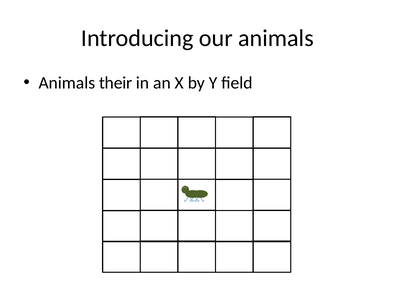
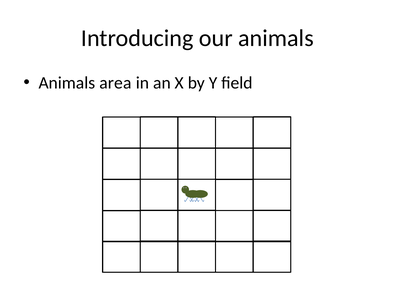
their: their -> area (115, 83)
